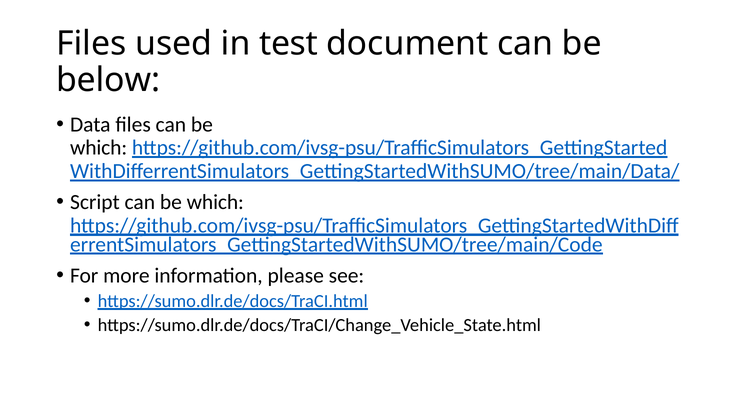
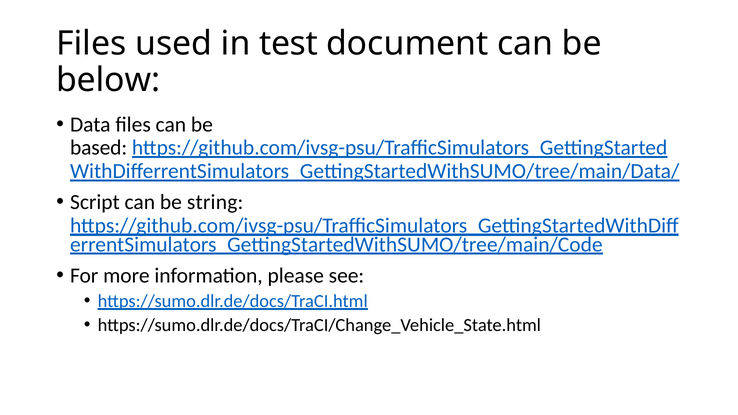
which: which -> based (99, 148)
Script can be which: which -> string (215, 202)
